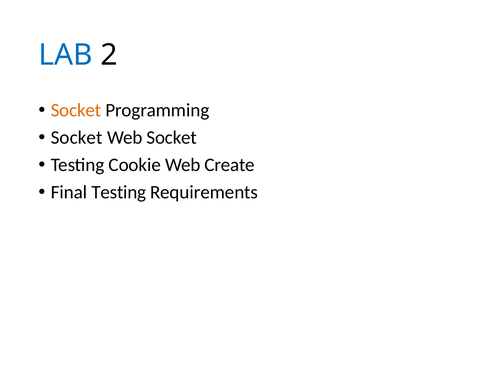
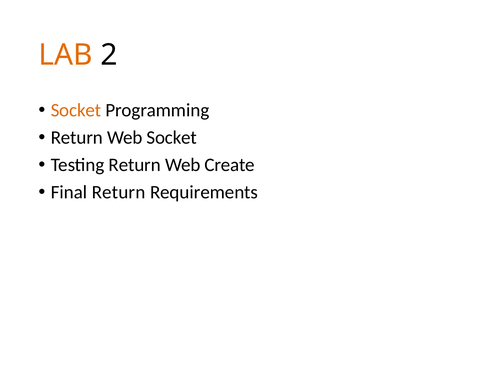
LAB colour: blue -> orange (66, 55)
Socket: Socket -> Return (77, 138)
Testing Cookie: Cookie -> Return (135, 165)
Final Testing: Testing -> Return (119, 192)
